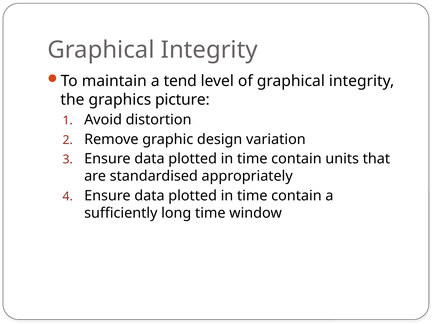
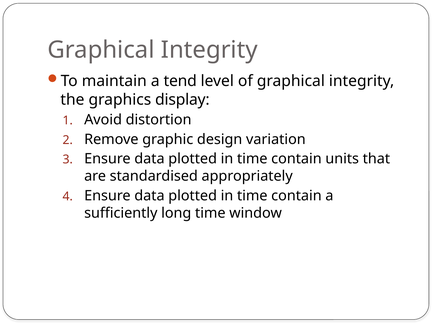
picture: picture -> display (182, 100)
